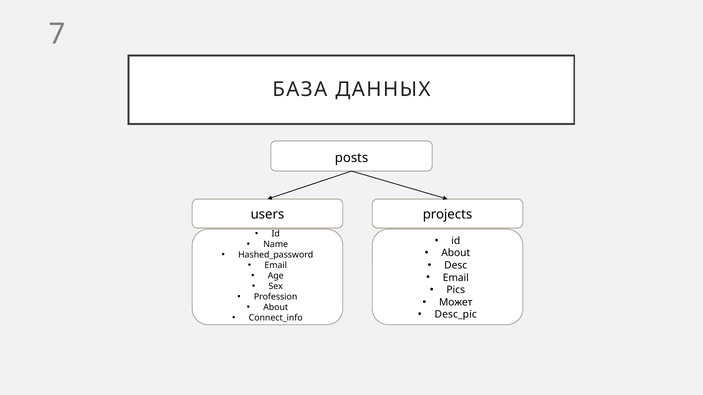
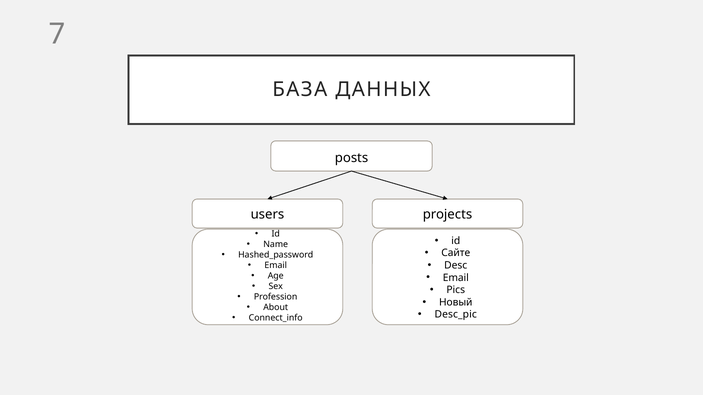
About: About -> Сайте (456, 253)
Может: Может -> Новый (456, 303)
